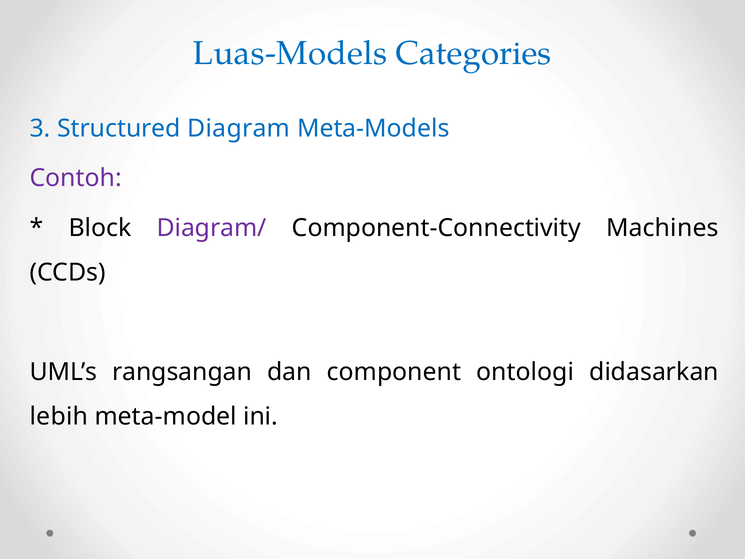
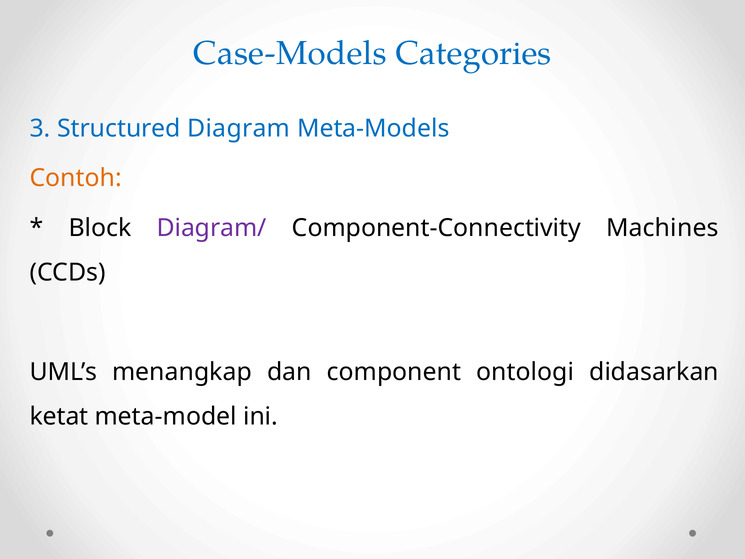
Luas-Models: Luas-Models -> Case-Models (290, 53)
Contoh colour: purple -> orange (76, 178)
rangsangan: rangsangan -> menangkap (182, 372)
lebih: lebih -> ketat (59, 416)
